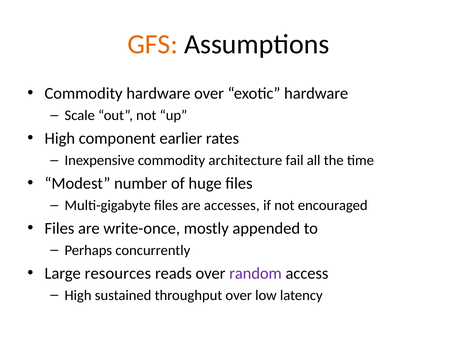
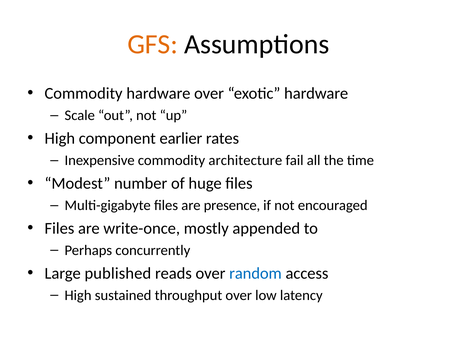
accesses: accesses -> presence (232, 205)
resources: resources -> published (118, 273)
random colour: purple -> blue (255, 273)
